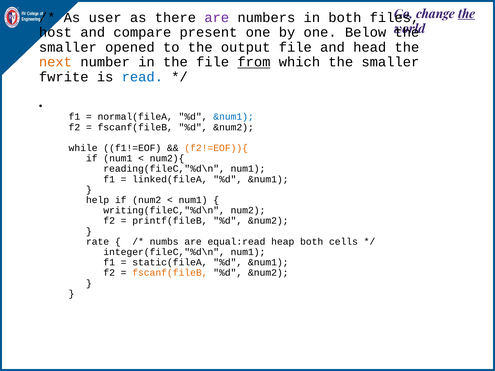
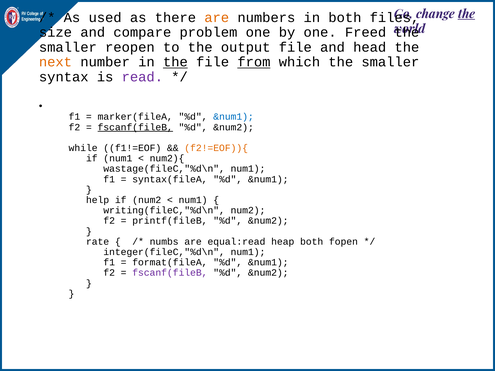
user: user -> used (105, 18)
are colour: purple -> orange (217, 18)
host: host -> size (55, 32)
present: present -> problem (208, 32)
Below: Below -> Freed (366, 32)
opened: opened -> reopen (130, 47)
the underline: none -> present (175, 62)
fwrite: fwrite -> syntax (64, 77)
read colour: blue -> purple (142, 77)
normal(fileA: normal(fileA -> marker(fileA (135, 117)
fscanf(fileB underline: none -> present (135, 127)
reading(fileC,"%d\n: reading(fileC,"%d\n -> wastage(fileC,"%d\n (164, 169)
linked(fileA: linked(fileA -> syntax(fileA (170, 179)
cells: cells -> fopen (343, 242)
static(fileA: static(fileA -> format(fileA (170, 263)
fscanf(fileB colour: orange -> purple (170, 273)
